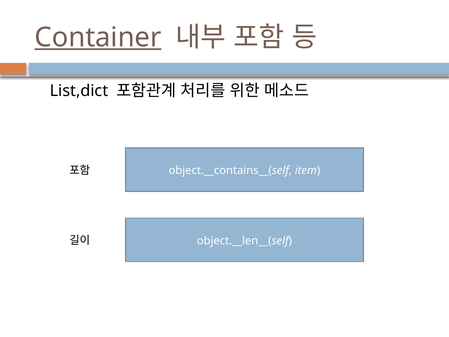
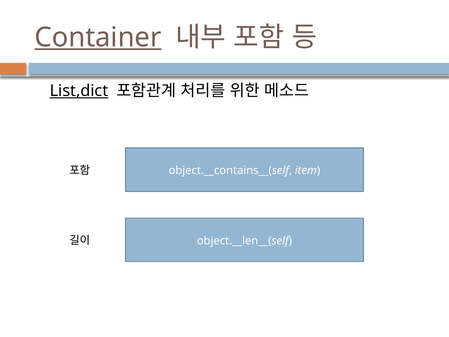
List,dict underline: none -> present (79, 91)
